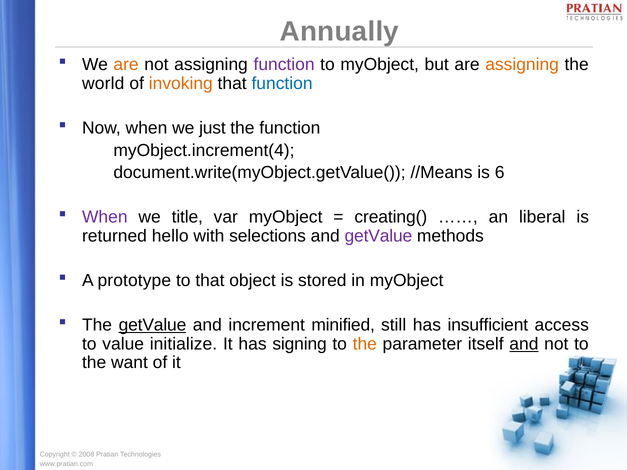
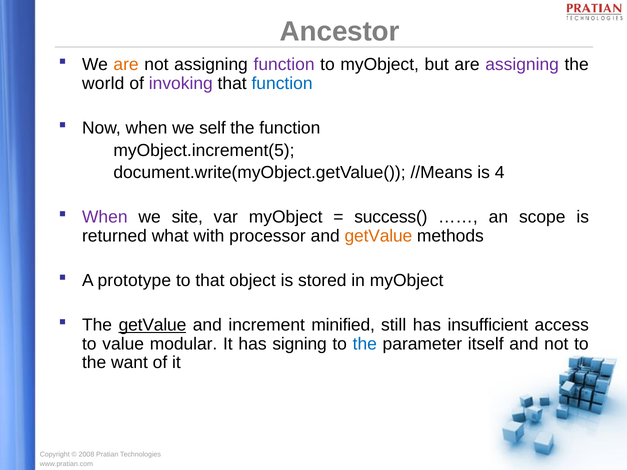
Annually: Annually -> Ancestor (340, 32)
assigning colour: orange -> purple (522, 65)
invoking colour: orange -> purple (181, 84)
just: just -> self (212, 128)
myObject.increment(4: myObject.increment(4 -> myObject.increment(5 (204, 150)
6: 6 -> 4 (500, 173)
title: title -> site (187, 217)
creating(: creating( -> success( (391, 217)
liberal: liberal -> scope (542, 217)
hello: hello -> what (170, 236)
selections: selections -> processor (268, 236)
getValue colour: purple -> orange (378, 236)
initialize: initialize -> modular (184, 344)
the colour: orange -> blue (365, 344)
and underline: present -> none (524, 344)
